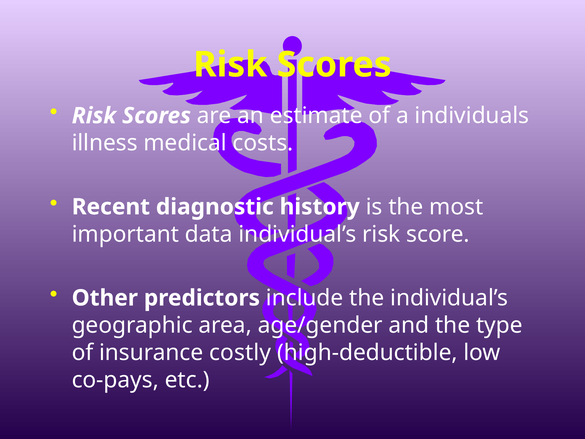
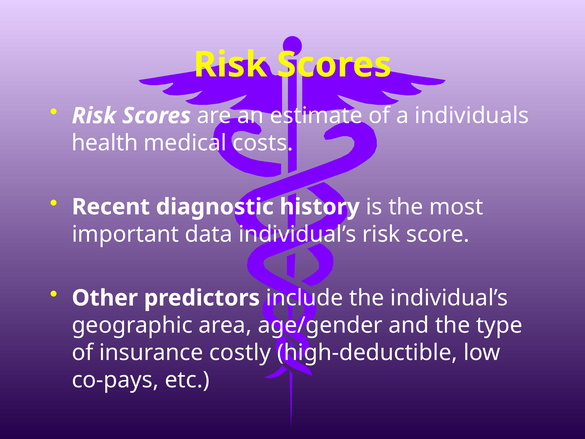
illness: illness -> health (105, 143)
